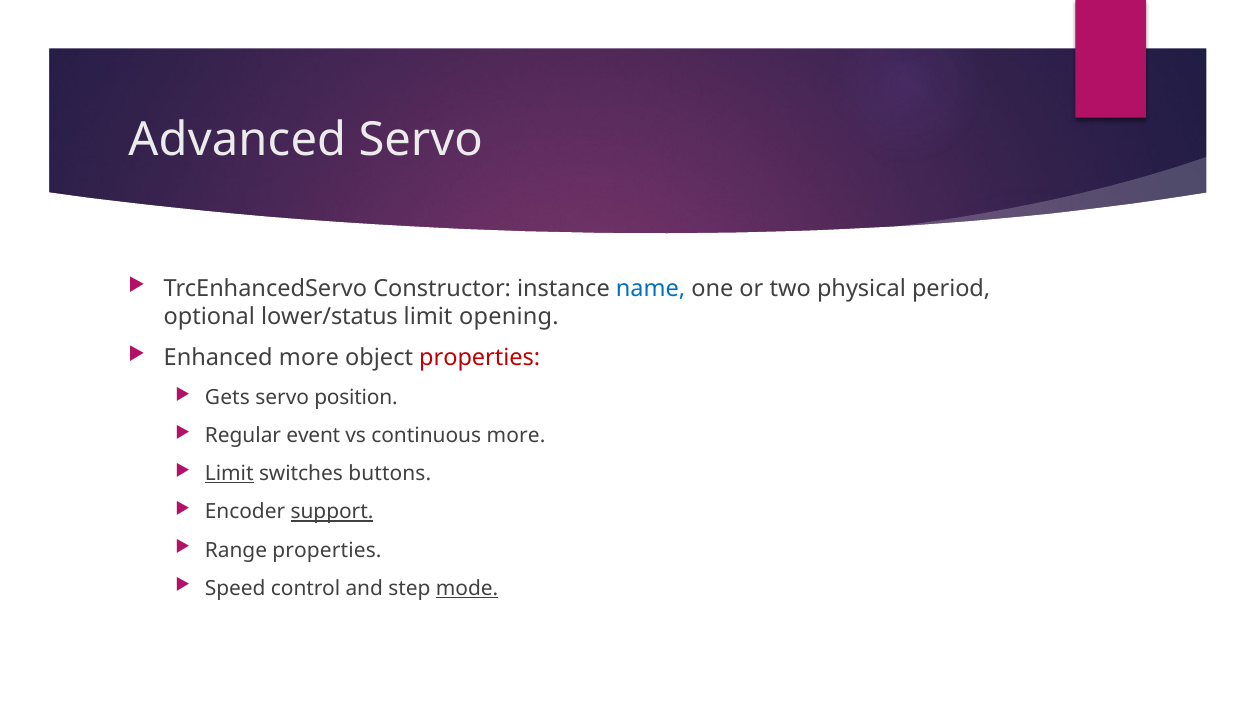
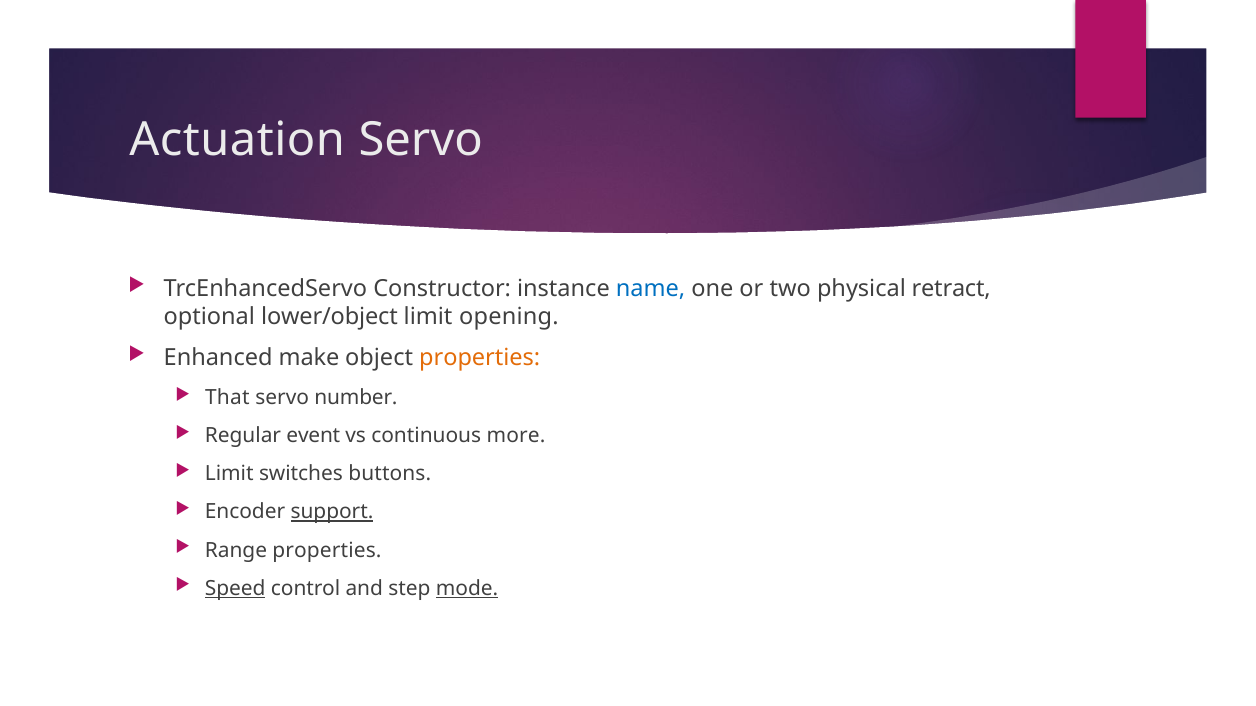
Advanced: Advanced -> Actuation (237, 140)
period: period -> retract (951, 289)
lower/status: lower/status -> lower/object (329, 317)
Enhanced more: more -> make (309, 358)
properties colour: red -> orange (480, 358)
Gets: Gets -> That (227, 398)
position: position -> number (356, 398)
Limit underline: present -> none (229, 474)
Speed underline: none -> present (235, 589)
